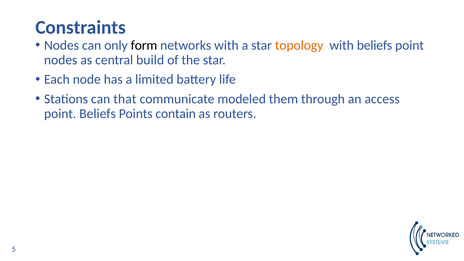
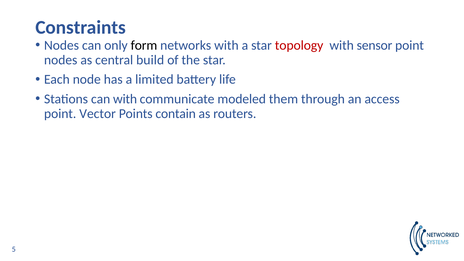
topology colour: orange -> red (299, 45)
with beliefs: beliefs -> sensor (375, 45)
can that: that -> with (125, 99)
point Beliefs: Beliefs -> Vector (98, 114)
